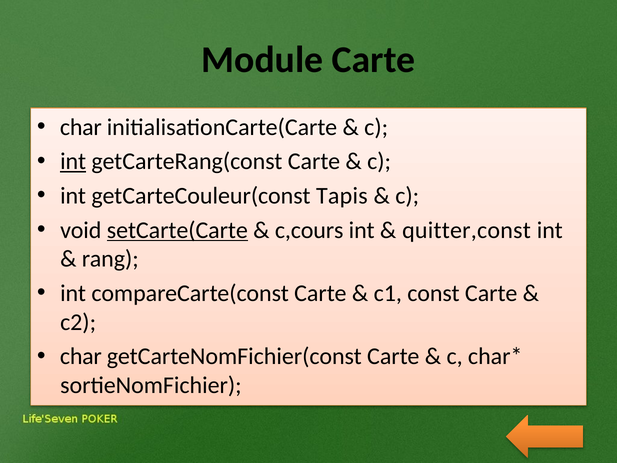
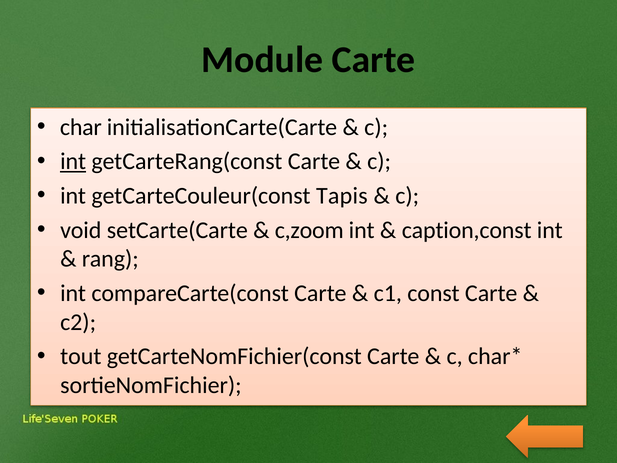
setCarte(Carte underline: present -> none (177, 230)
c,cours: c,cours -> c,zoom (309, 230)
quitter,const: quitter,const -> caption,const (467, 230)
char: char -> tout (81, 356)
